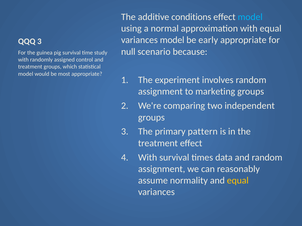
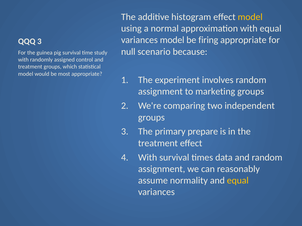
conditions: conditions -> histogram (191, 17)
model colour: light blue -> yellow (250, 17)
early: early -> firing (208, 40)
pattern: pattern -> prepare (203, 132)
